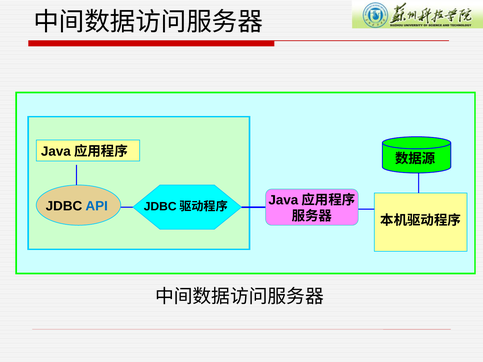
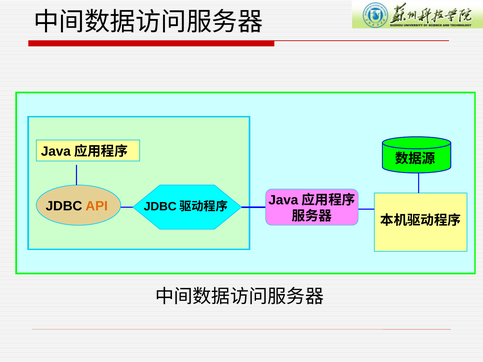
API colour: blue -> orange (97, 206)
